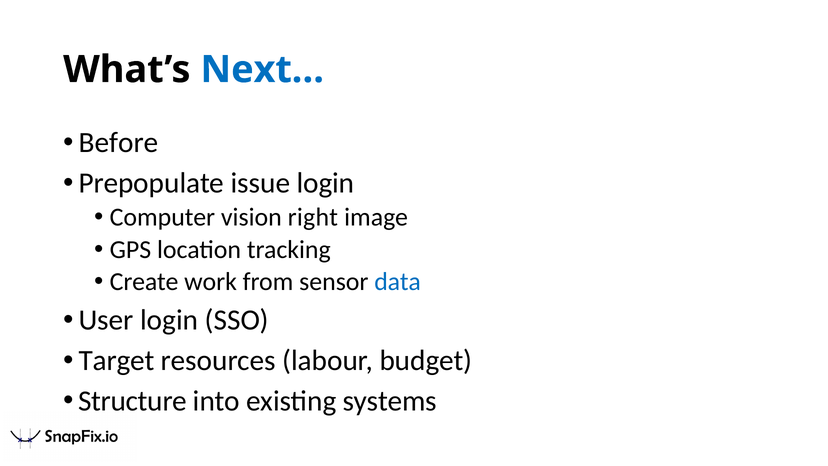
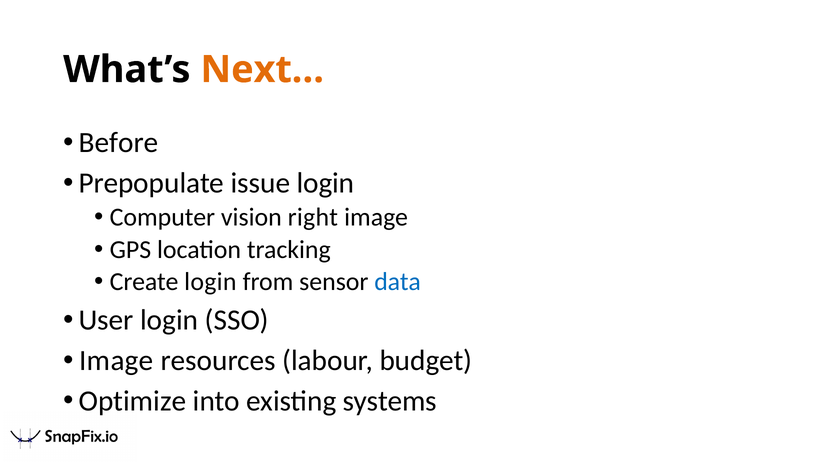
Next… colour: blue -> orange (262, 70)
Create work: work -> login (210, 282)
Target: Target -> Image (116, 360)
Structure: Structure -> Optimize (132, 401)
